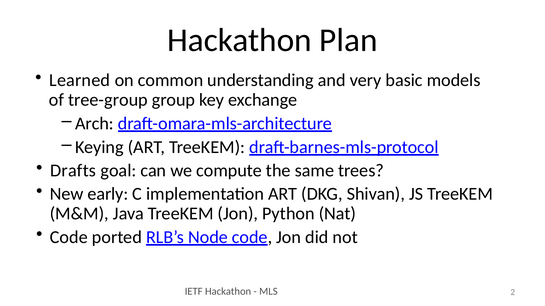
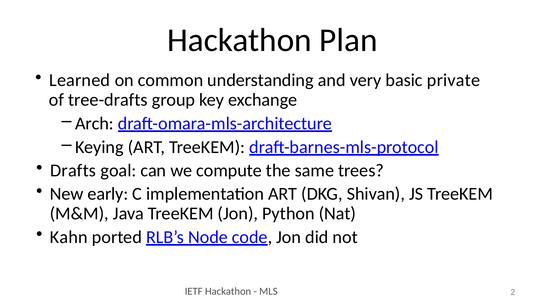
models: models -> private (454, 80)
tree-group: tree-group -> tree-drafts (108, 100)
Code: Code -> Kahn (69, 237)
